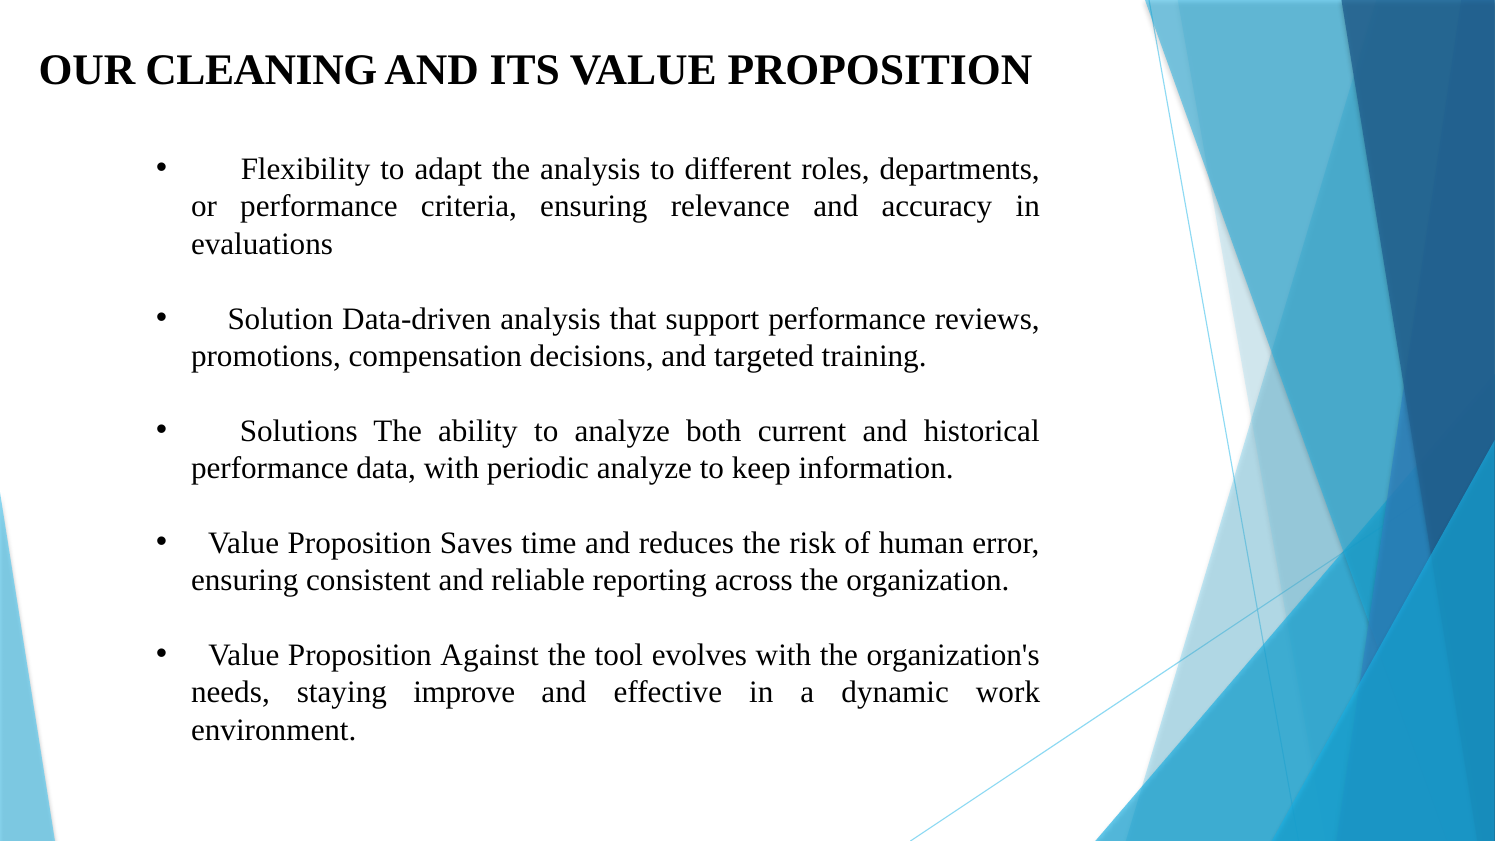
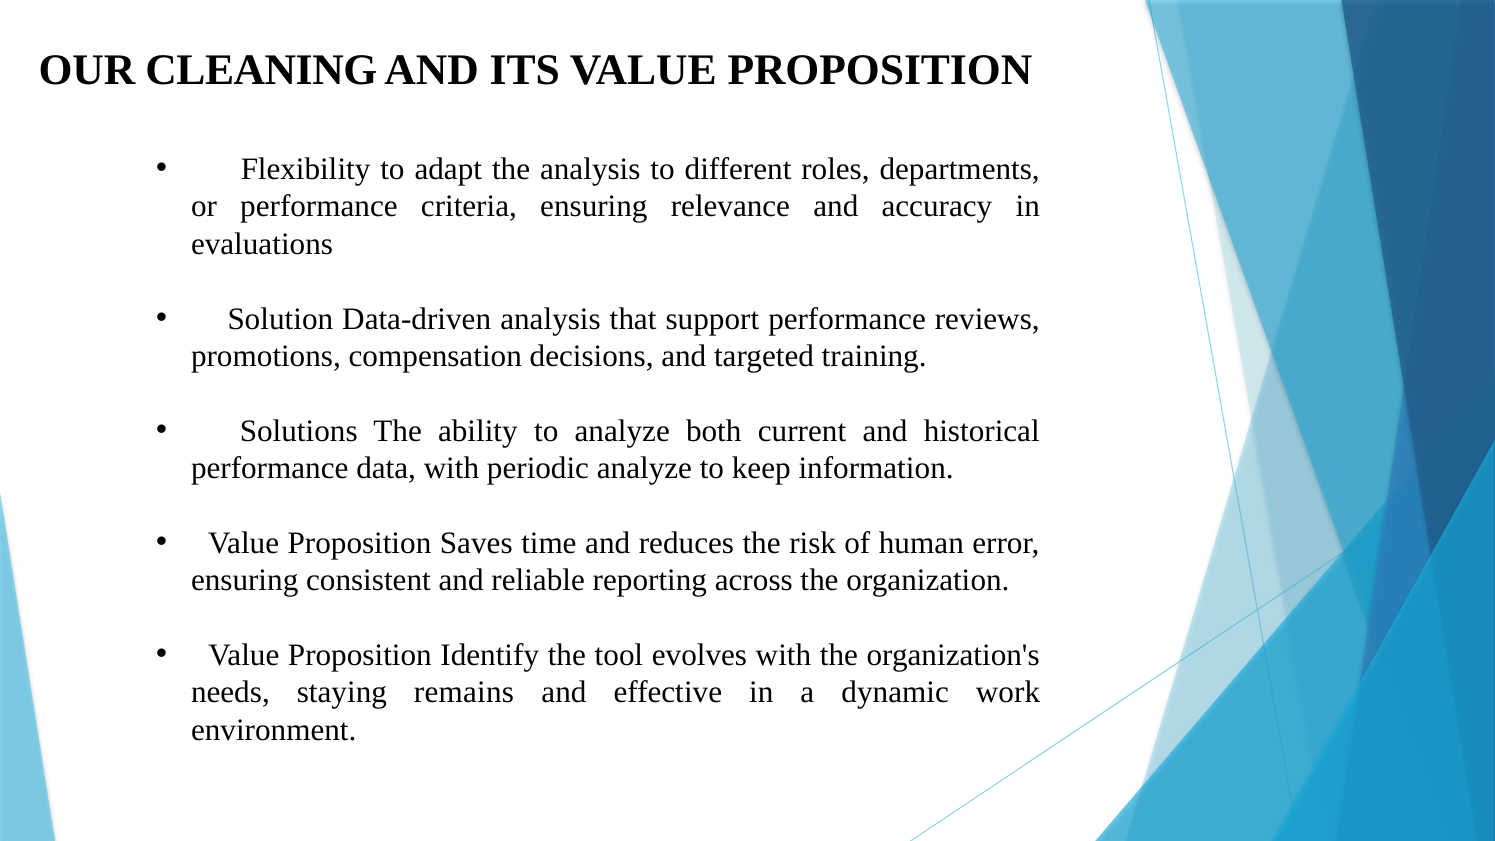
Against: Against -> Identify (490, 655)
improve: improve -> remains (464, 693)
